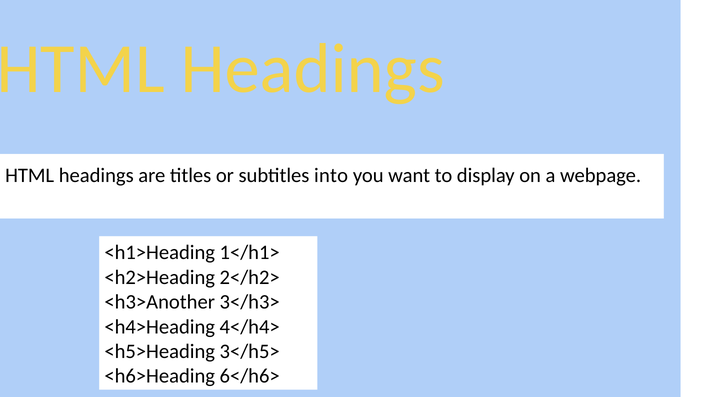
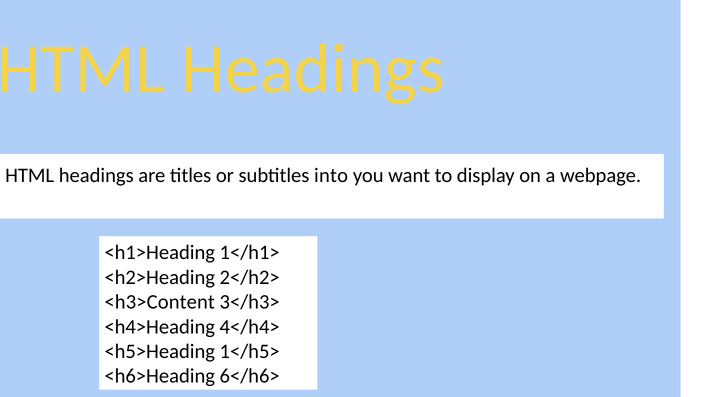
<h3>Another: <h3>Another -> <h3>Content (160, 302)
3</h5>: 3</h5> -> 1</h5> (250, 352)
